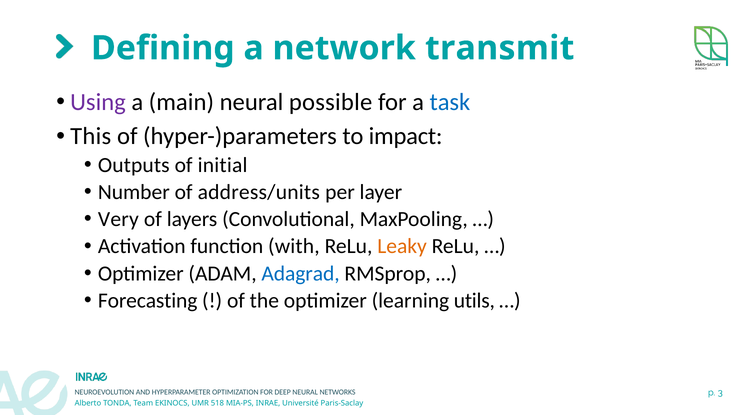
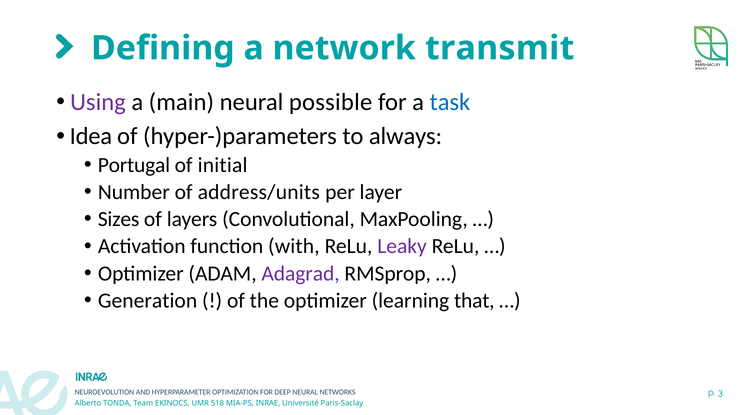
This: This -> Idea (91, 137)
impact: impact -> always (406, 137)
Outputs: Outputs -> Portugal (134, 165)
Very: Very -> Sizes (119, 220)
Leaky colour: orange -> purple (402, 247)
Adagrad colour: blue -> purple (301, 274)
Forecasting: Forecasting -> Generation (148, 301)
utils: utils -> that (474, 301)
